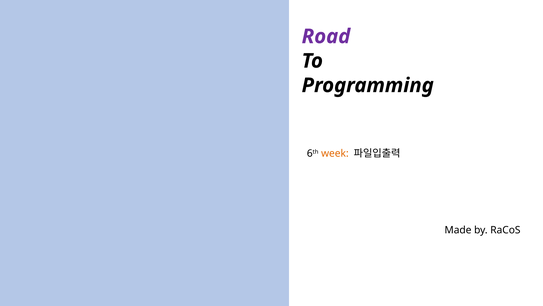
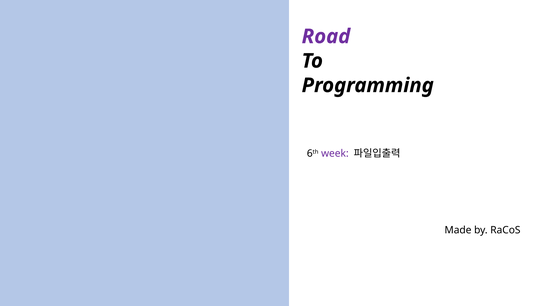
week colour: orange -> purple (335, 153)
